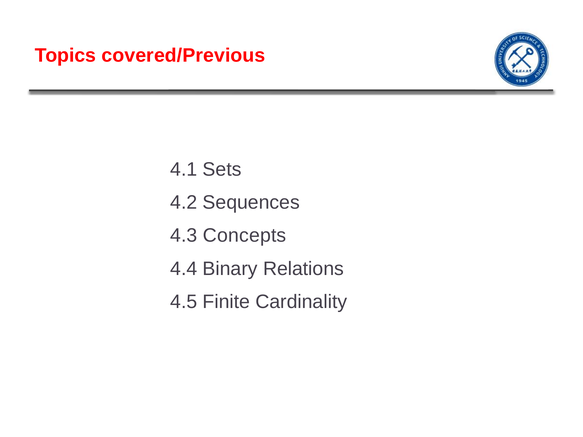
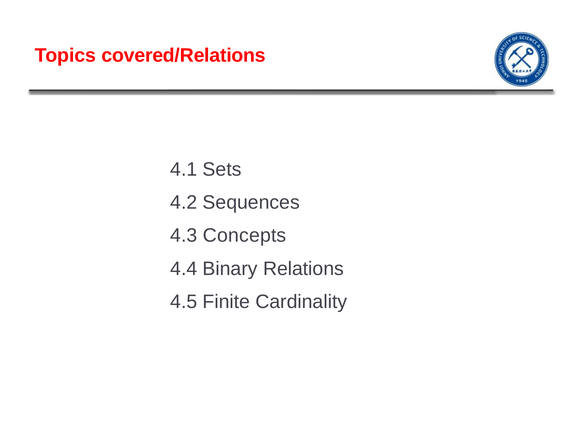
covered/Previous: covered/Previous -> covered/Relations (184, 55)
